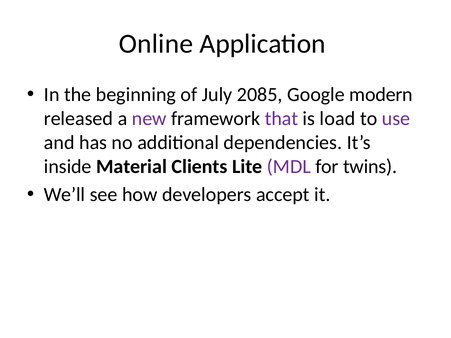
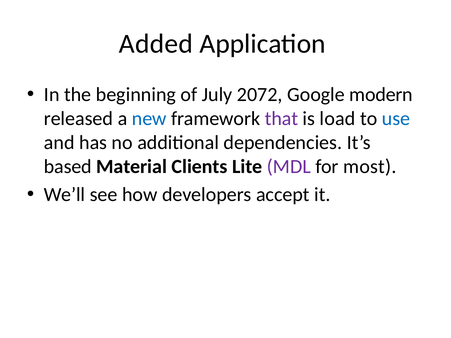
Online: Online -> Added (156, 44)
2085: 2085 -> 2072 (260, 95)
new colour: purple -> blue (149, 119)
use colour: purple -> blue (396, 119)
inside: inside -> based (68, 167)
twins: twins -> most (370, 167)
